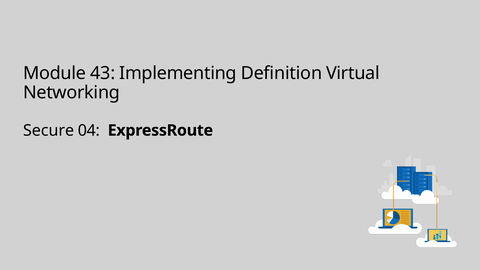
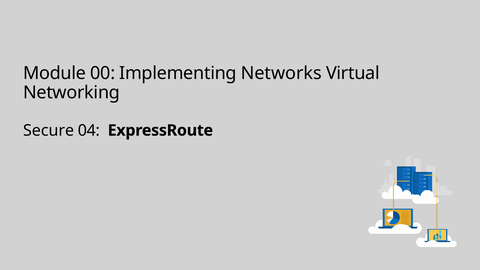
43: 43 -> 00 (103, 73)
Definition: Definition -> Networks (281, 73)
